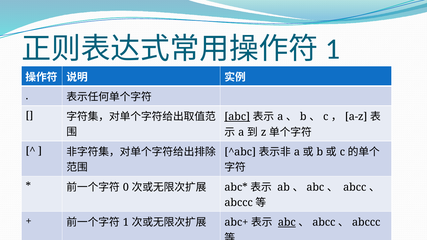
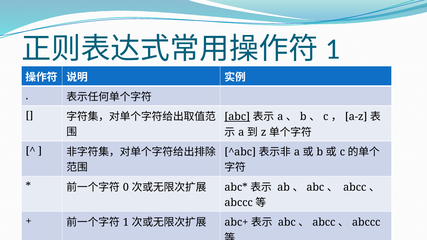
abc underline: present -> none (287, 223)
